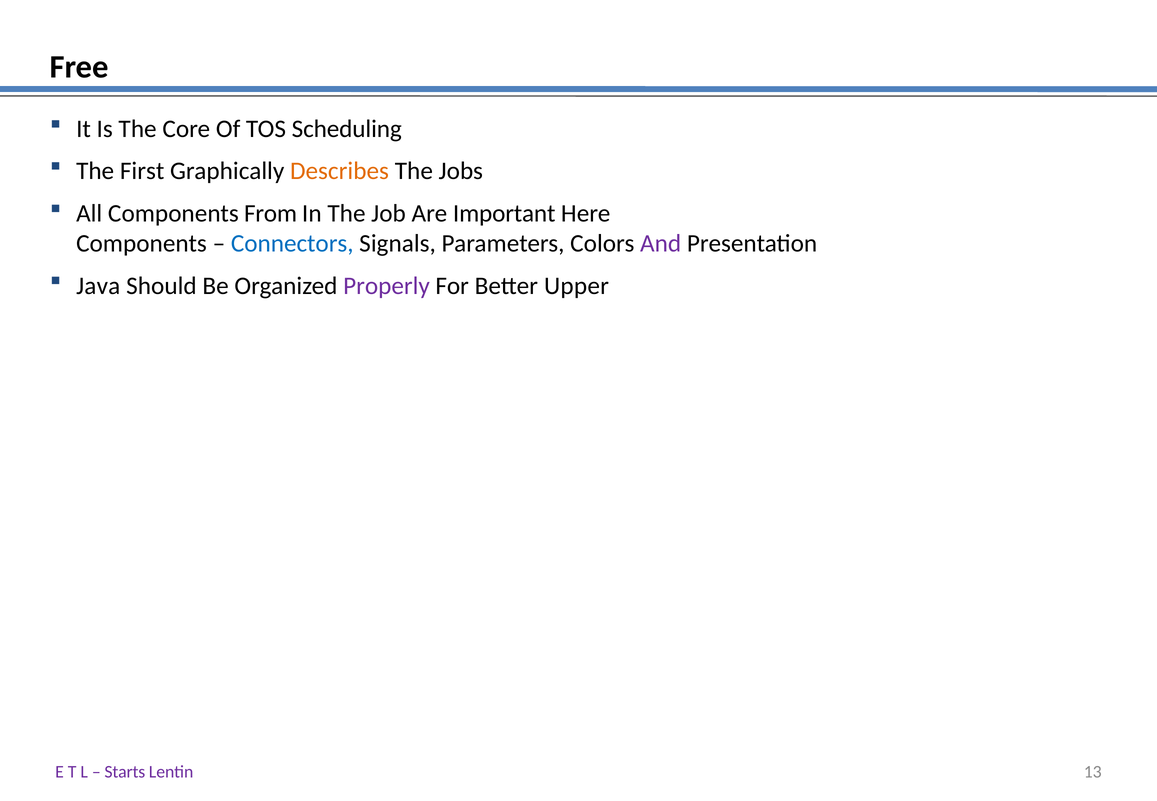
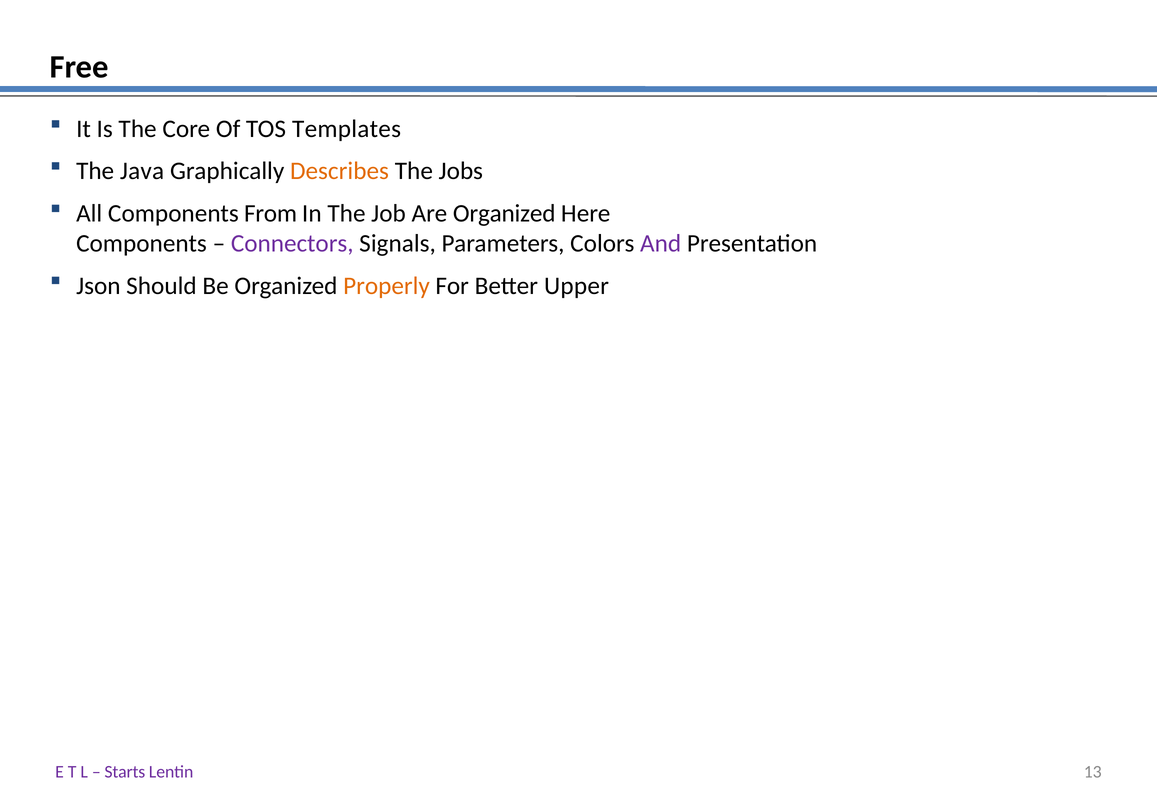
Scheduling: Scheduling -> Templates (347, 129)
First: First -> Java (142, 171)
Are Important: Important -> Organized (504, 213)
Connectors colour: blue -> purple (292, 244)
Java: Java -> Json (98, 286)
Properly colour: purple -> orange (387, 286)
